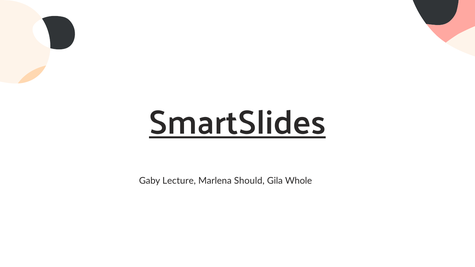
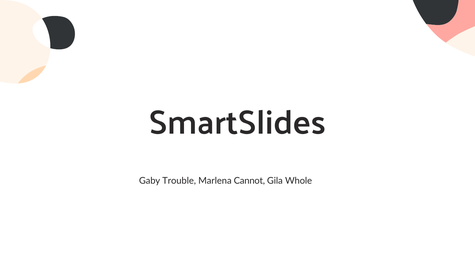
SmartSlides underline: present -> none (237, 123)
Lecture: Lecture -> Trouble (179, 181)
Should: Should -> Cannot (249, 181)
